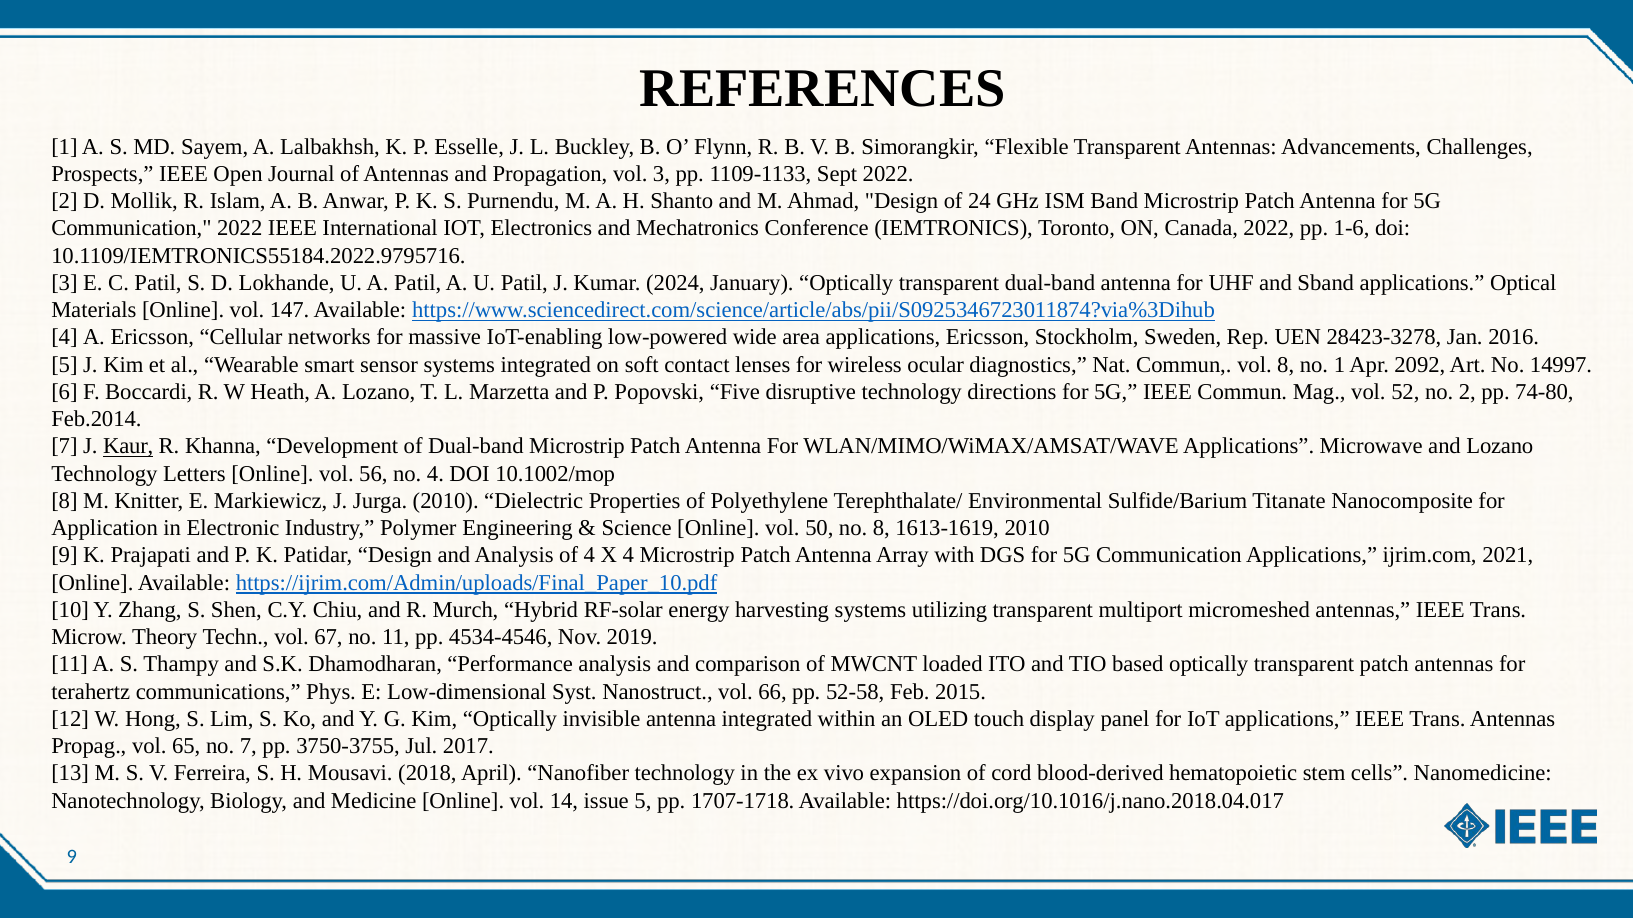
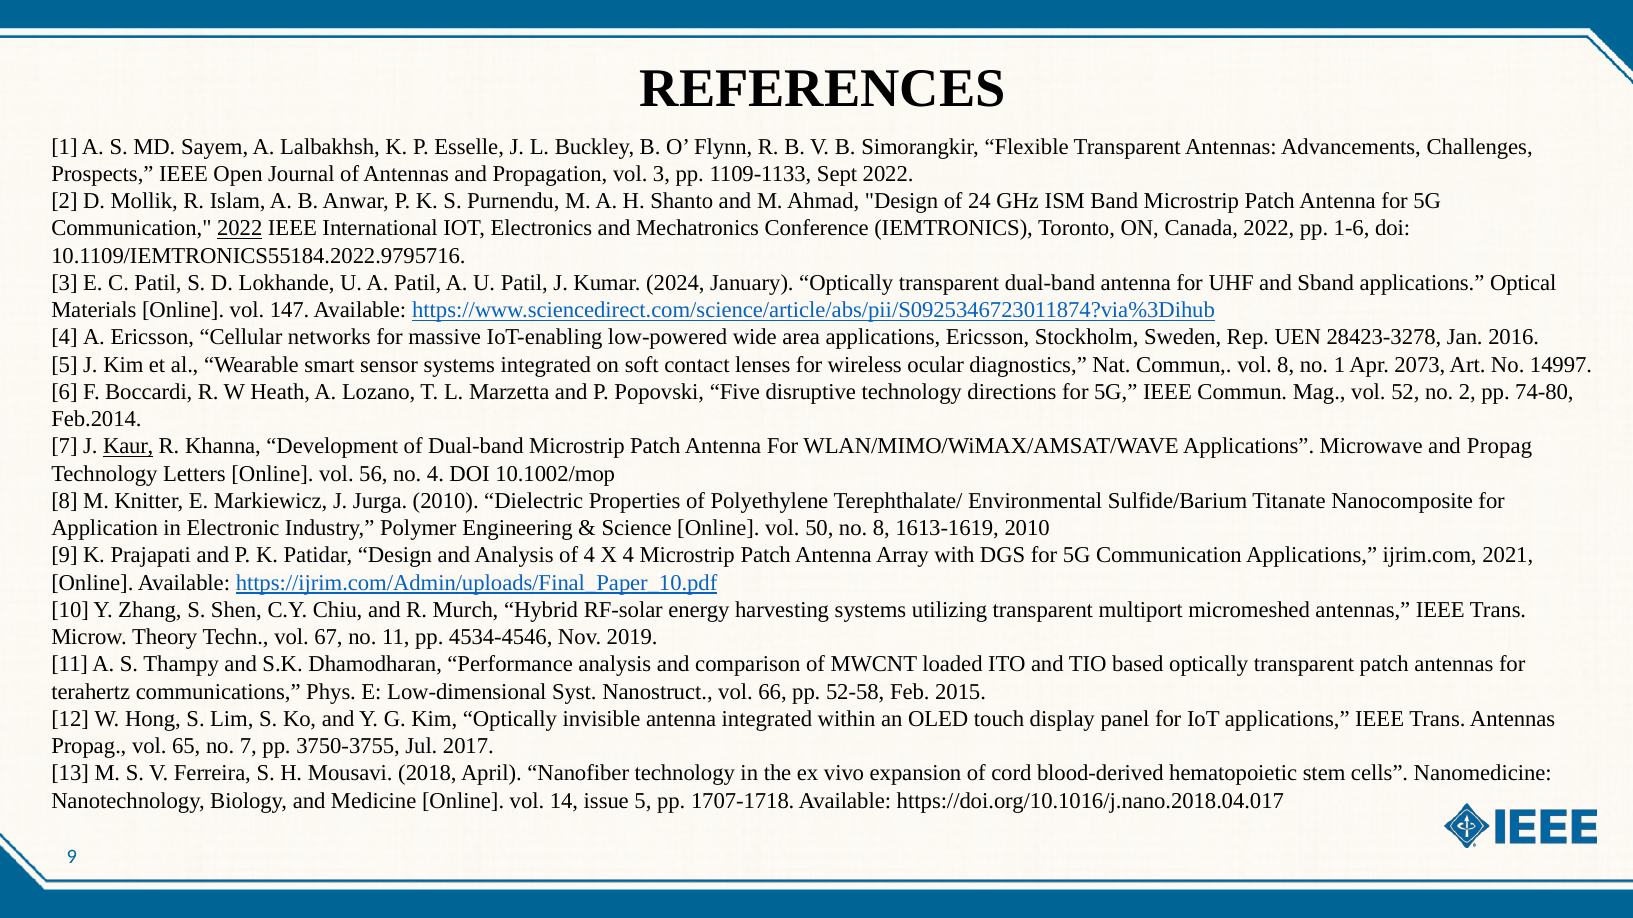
2022 underline: none -> present (240, 229)
2092: 2092 -> 2073 (1420, 365)
and Lozano: Lozano -> Propag (1500, 447)
